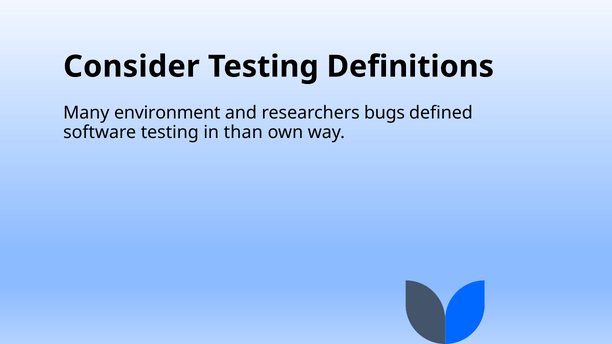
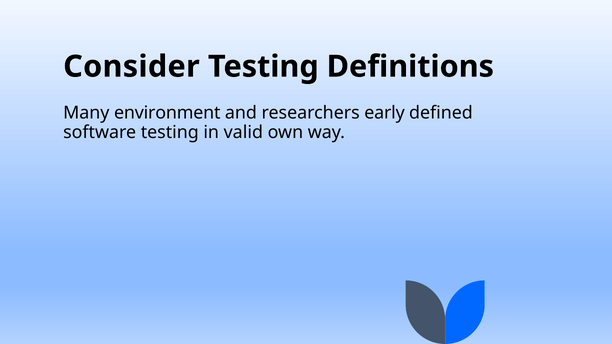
bugs: bugs -> early (385, 113)
than: than -> valid (243, 132)
